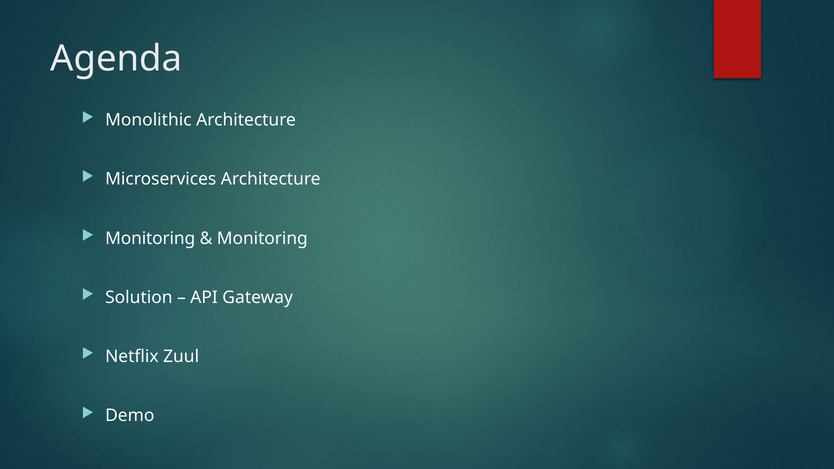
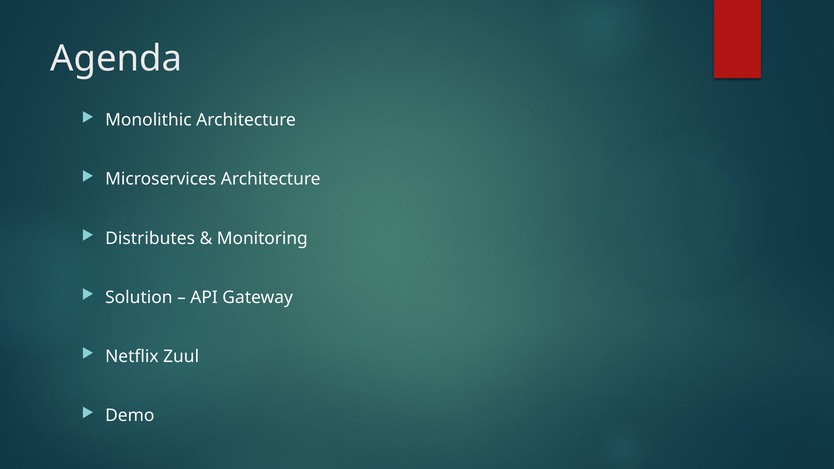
Monitoring: Monitoring -> Distributes (150, 238)
